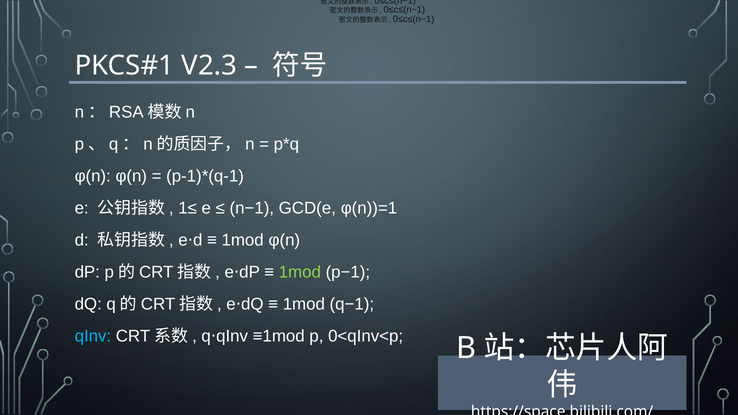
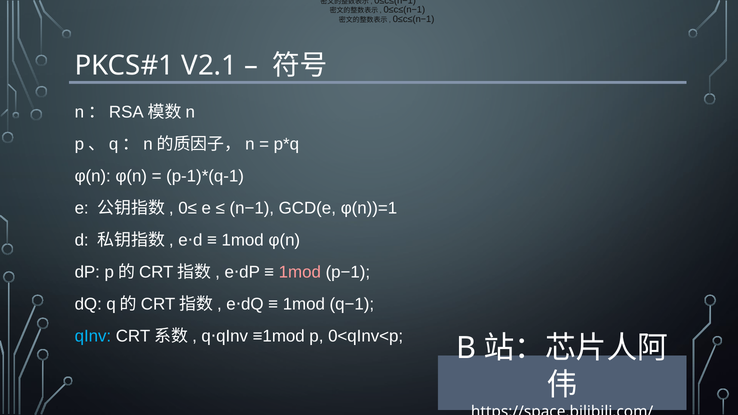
V2.3: V2.3 -> V2.1 (209, 66)
1≤: 1≤ -> 0≤ (188, 208)
1mod colour: light green -> pink (300, 272)
